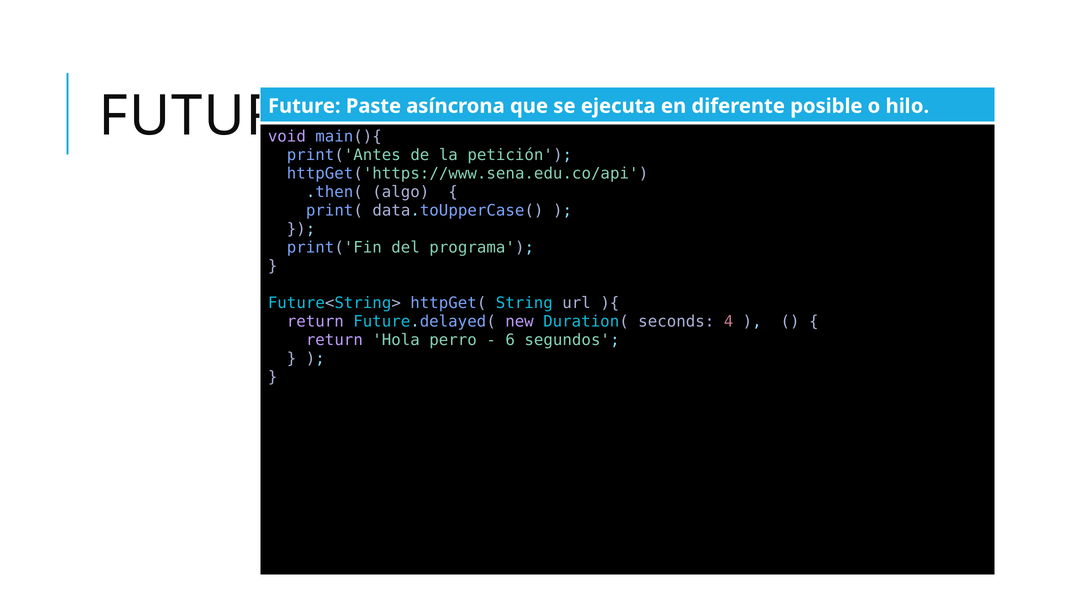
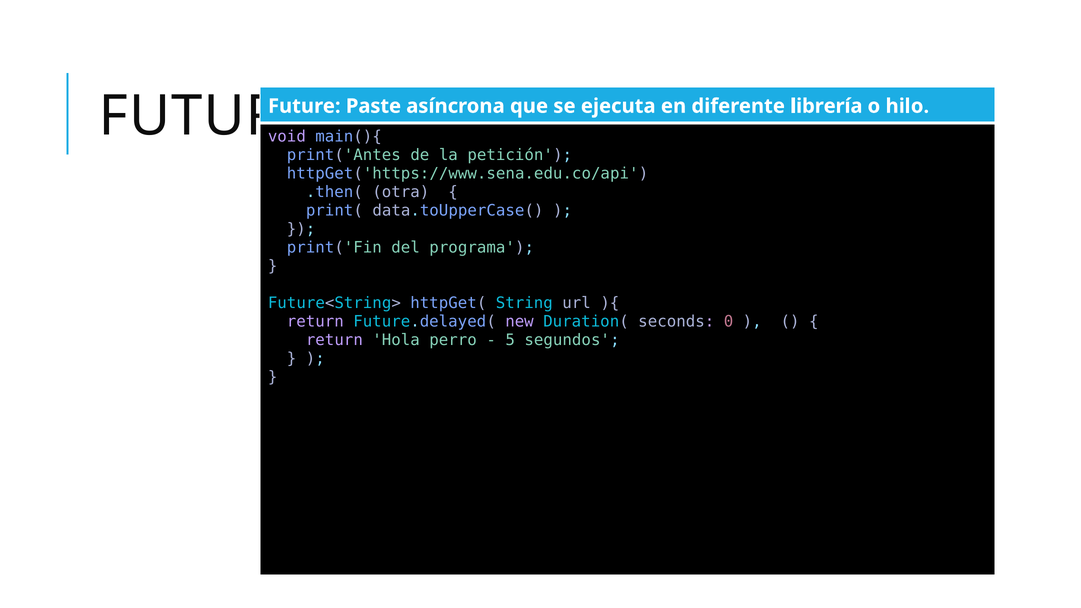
posible: posible -> librería (826, 106)
algo: algo -> otra (401, 192)
4: 4 -> 0 (729, 322)
6: 6 -> 5 (510, 340)
